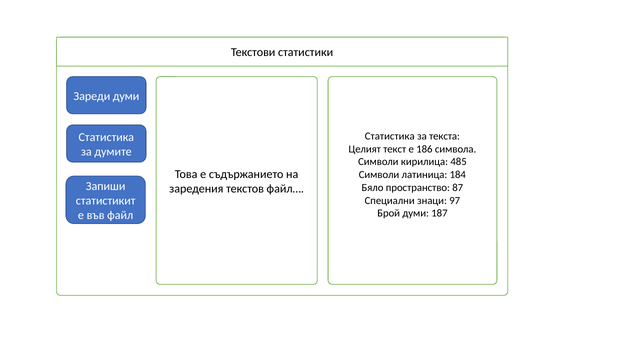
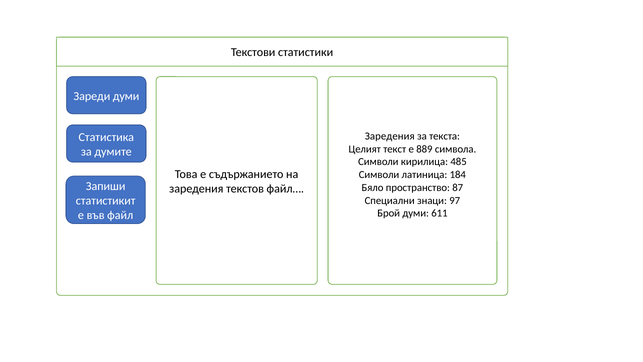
Статистика: Статистика -> Заредения (390, 136)
186: 186 -> 889 (424, 149)
187: 187 -> 611 (439, 213)
